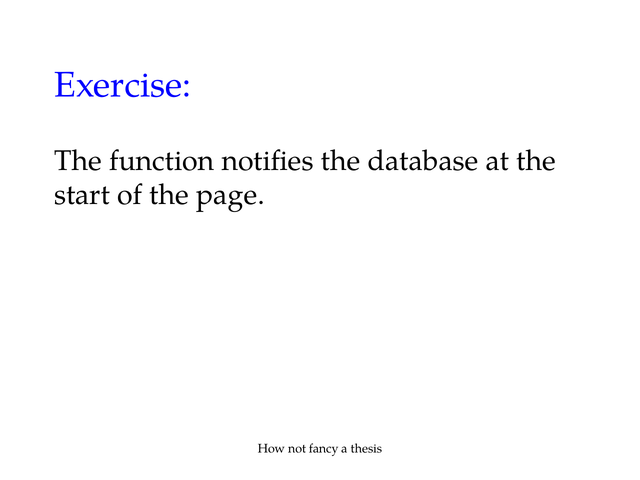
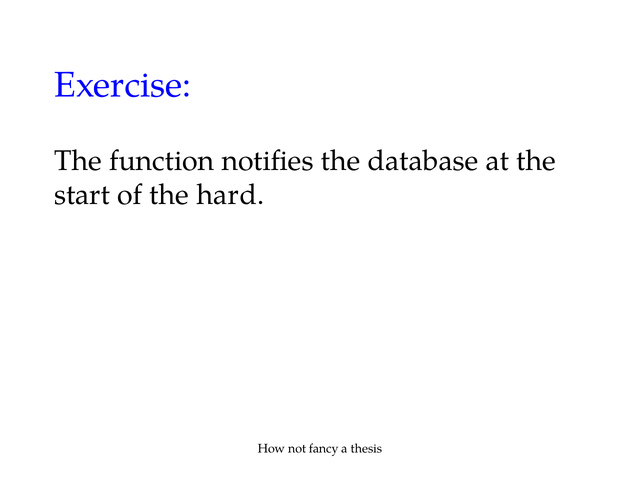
page: page -> hard (230, 195)
